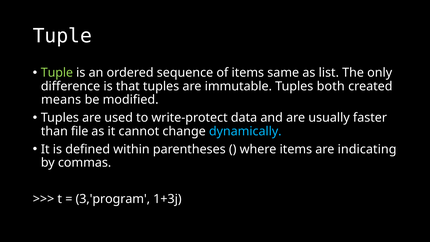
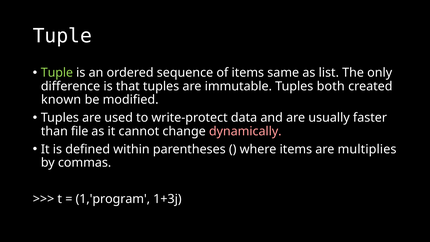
means: means -> known (61, 100)
dynamically colour: light blue -> pink (245, 131)
indicating: indicating -> multiplies (367, 149)
3,'program: 3,'program -> 1,'program (113, 199)
